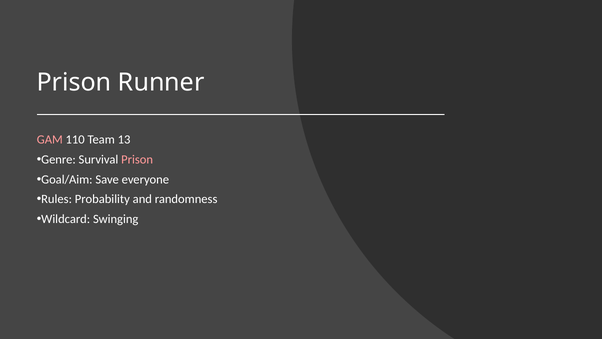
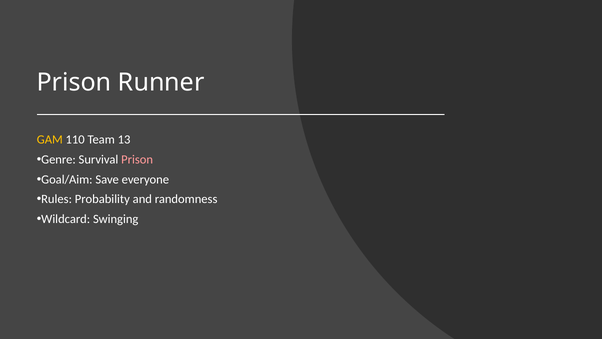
GAM colour: pink -> yellow (50, 140)
